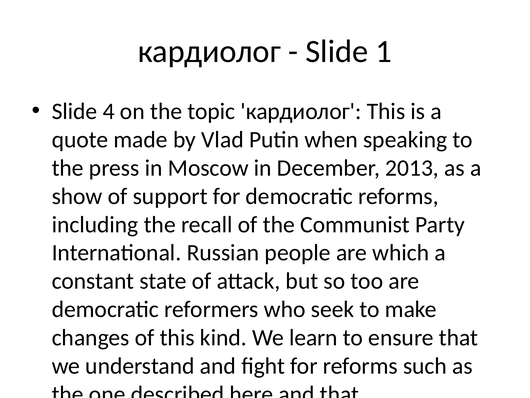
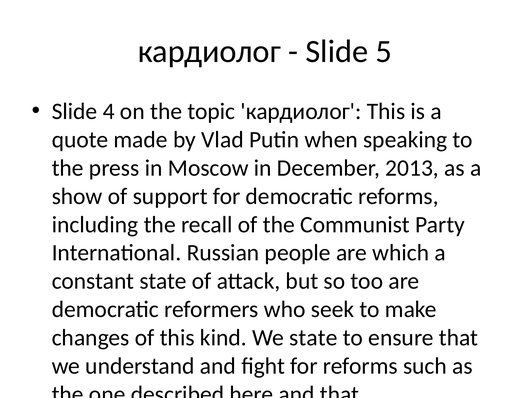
1: 1 -> 5 (384, 51)
We learn: learn -> state (313, 337)
